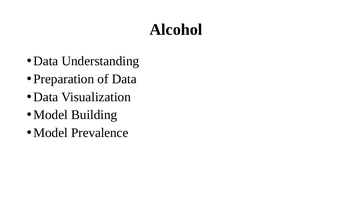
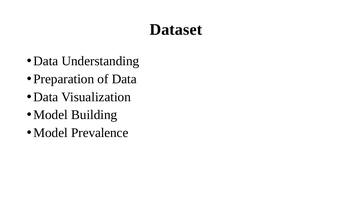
Alcohol: Alcohol -> Dataset (176, 30)
